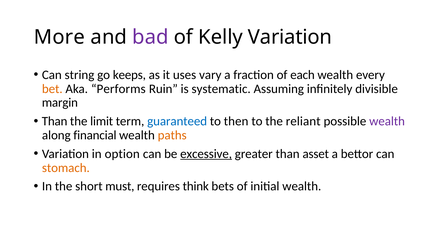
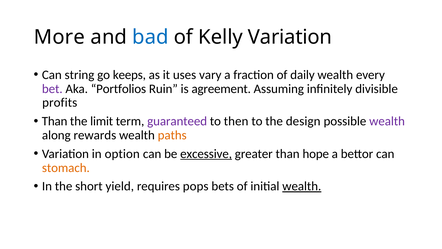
bad colour: purple -> blue (150, 37)
each: each -> daily (303, 75)
bet colour: orange -> purple (52, 89)
Performs: Performs -> Portfolios (118, 89)
systematic: systematic -> agreement (221, 89)
margin: margin -> profits (60, 103)
guaranteed colour: blue -> purple (177, 121)
reliant: reliant -> design (303, 121)
financial: financial -> rewards (95, 135)
asset: asset -> hope (316, 154)
must: must -> yield (120, 186)
think: think -> pops (196, 186)
wealth underline: none -> present (302, 186)
